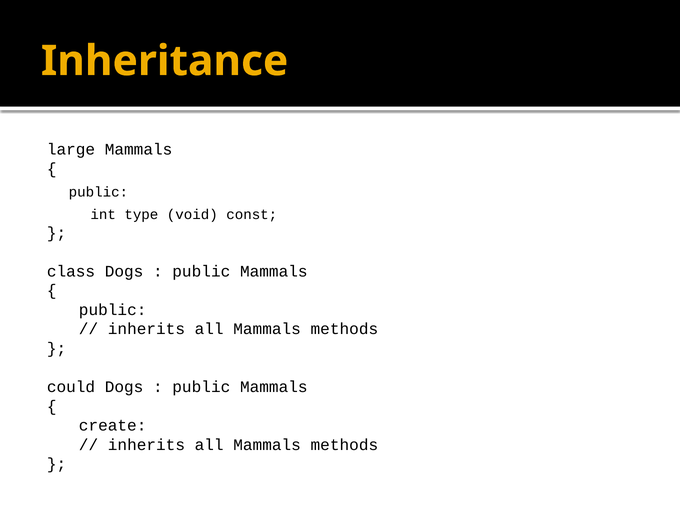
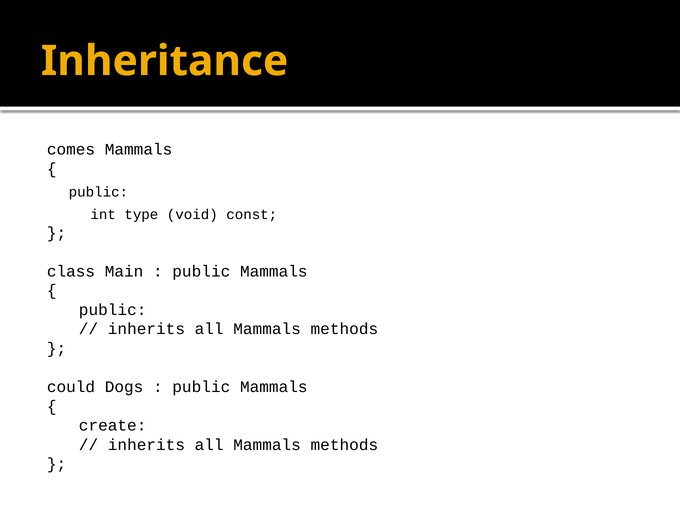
large: large -> comes (71, 150)
class Dogs: Dogs -> Main (124, 271)
